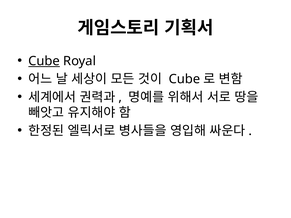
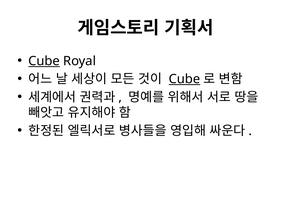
Cube underline: none -> present (184, 79)
